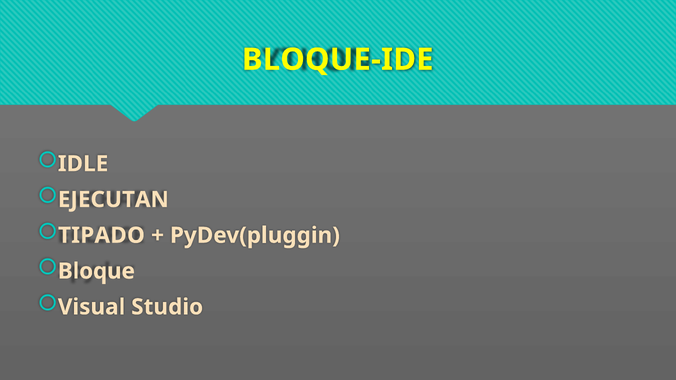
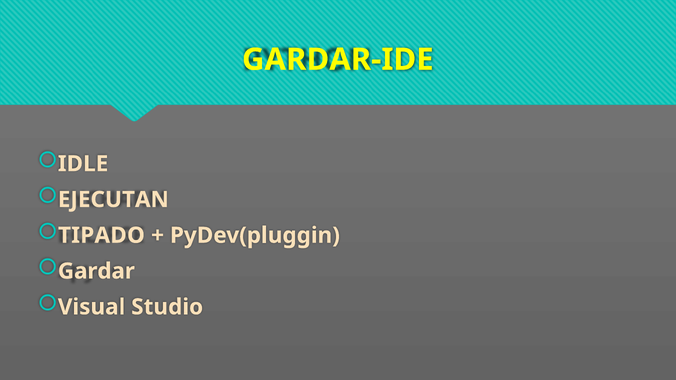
BLOQUE-IDE: BLOQUE-IDE -> GARDAR-IDE (338, 60)
Bloque: Bloque -> Gardar (96, 271)
